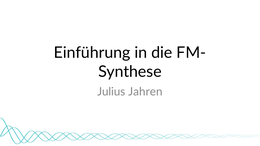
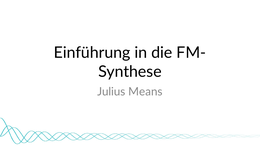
Jahren: Jahren -> Means (145, 92)
